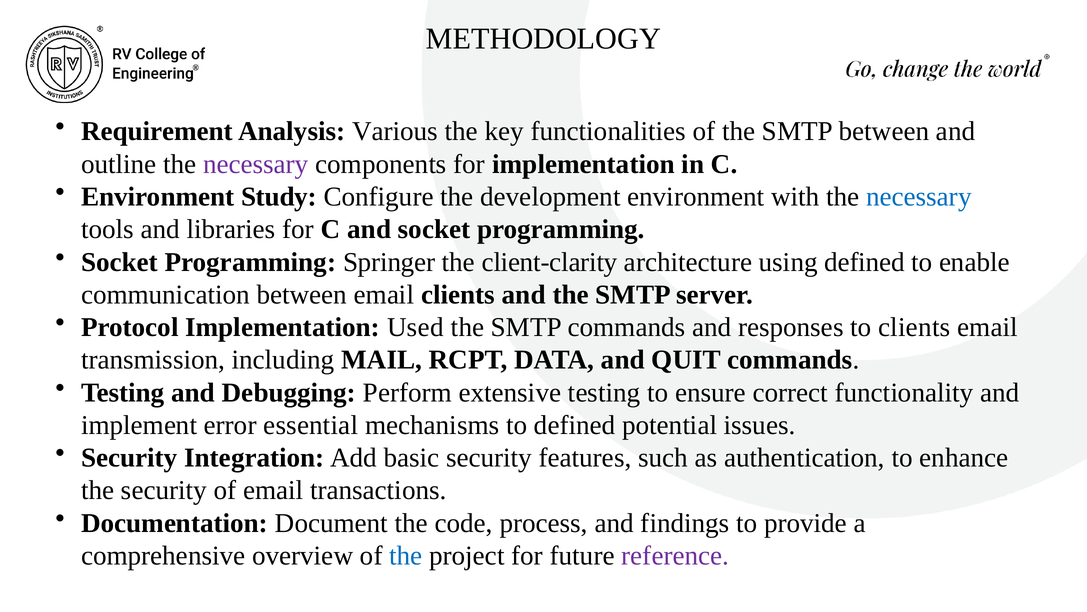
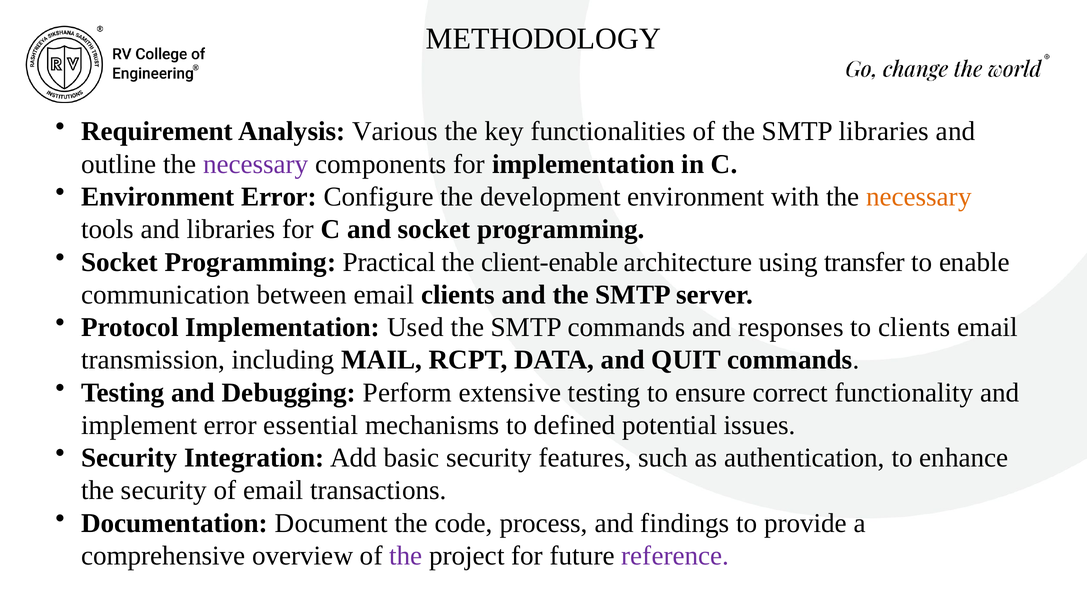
SMTP between: between -> libraries (884, 131)
Environment Study: Study -> Error (279, 197)
necessary colour: blue -> orange (919, 197)
Springer: Springer -> Practical (389, 262)
client-clarity: client-clarity -> client-enable (550, 262)
using defined: defined -> transfer (865, 262)
the colour: blue -> purple (406, 555)
